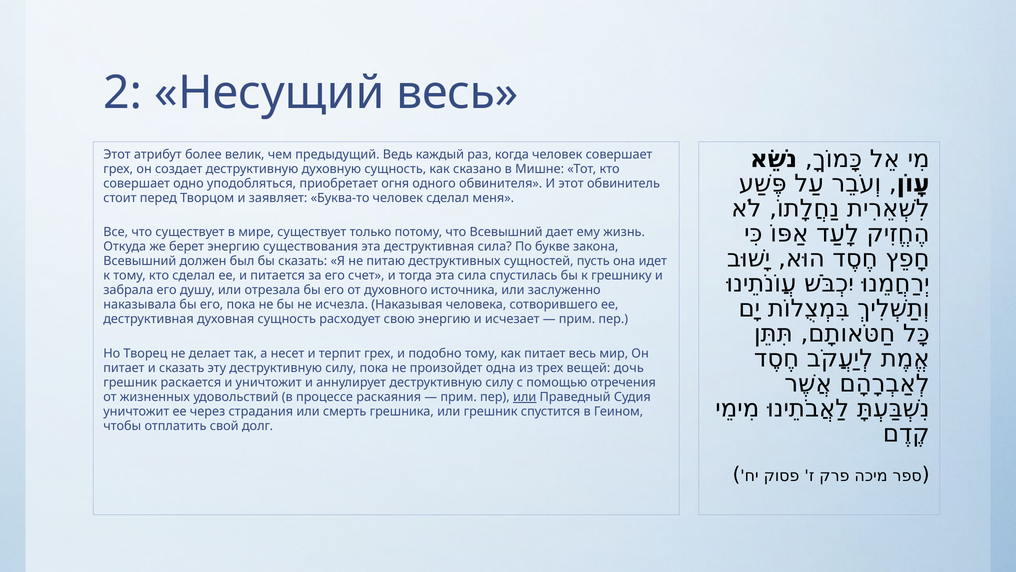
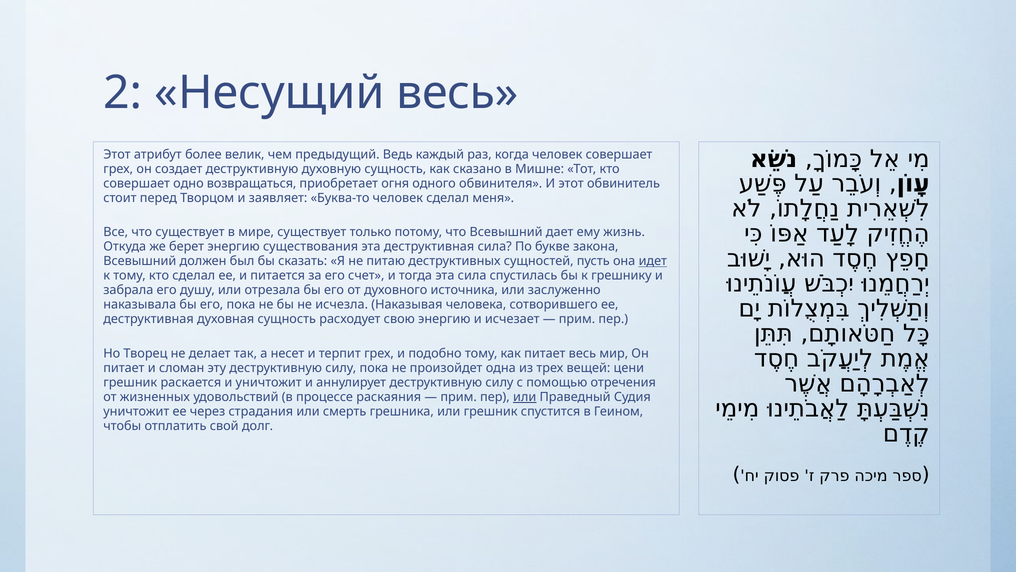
уподобляться: уподобляться -> возвращаться (252, 183)
идет underline: none -> present (653, 261)
и сказать: сказать -> сломан (182, 368)
дочь: дочь -> цени (629, 368)
